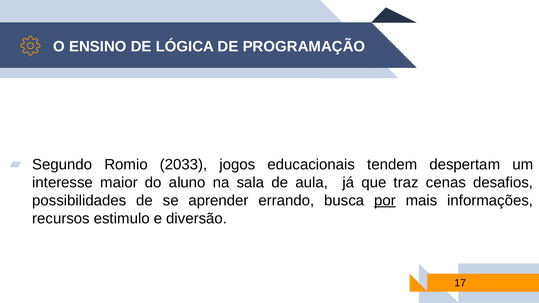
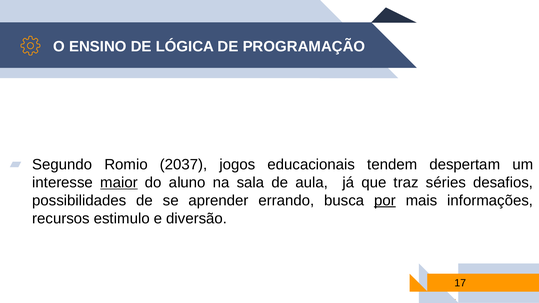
2033: 2033 -> 2037 (184, 165)
maior underline: none -> present (119, 183)
cenas: cenas -> séries (446, 183)
